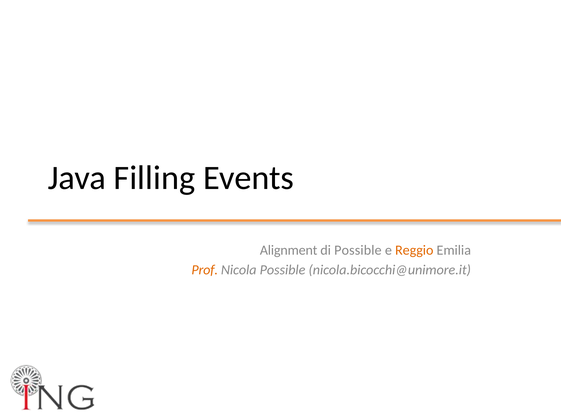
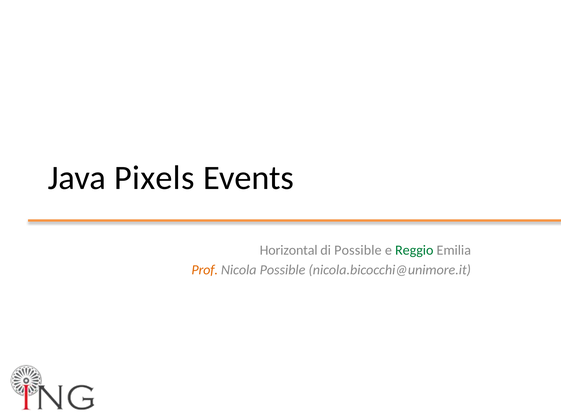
Filling: Filling -> Pixels (154, 178)
Alignment: Alignment -> Horizontal (289, 251)
Reggio colour: orange -> green (414, 251)
